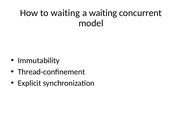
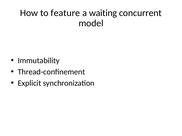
to waiting: waiting -> feature (65, 13)
